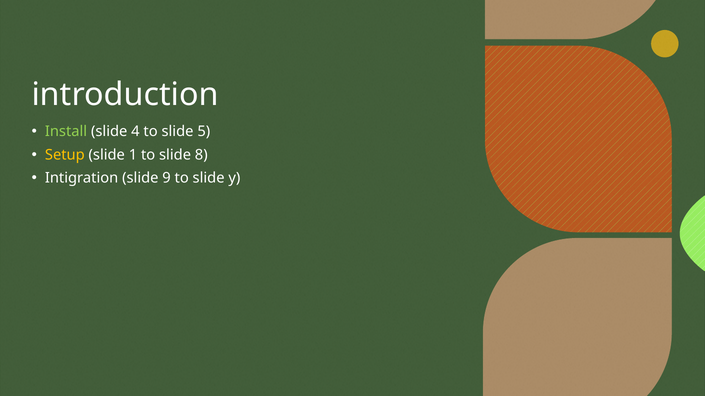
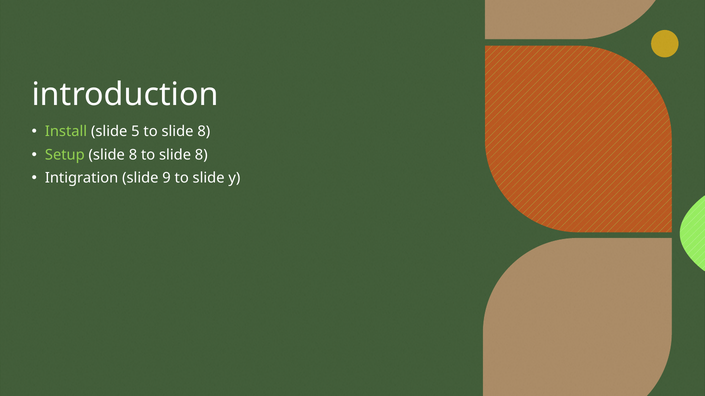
4: 4 -> 5 (135, 132)
5: 5 -> 8 (204, 132)
Setup colour: yellow -> light green (65, 155)
1: 1 -> 8 (133, 155)
